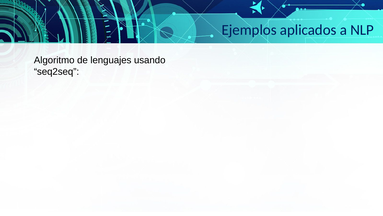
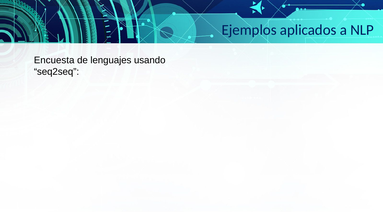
Algoritmo: Algoritmo -> Encuesta (54, 60)
